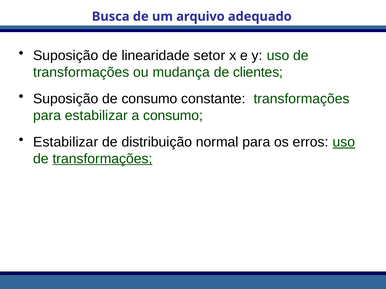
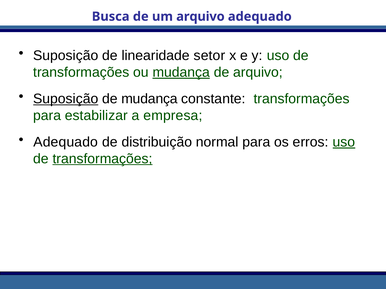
mudança underline: none -> present (181, 72)
de clientes: clientes -> arquivo (258, 72)
Suposição underline: none -> present (66, 99)
de consumo: consumo -> mudança (150, 99)
a consumo: consumo -> empresa (173, 116)
Estabilizar: Estabilizar -> Adequado (66, 142)
